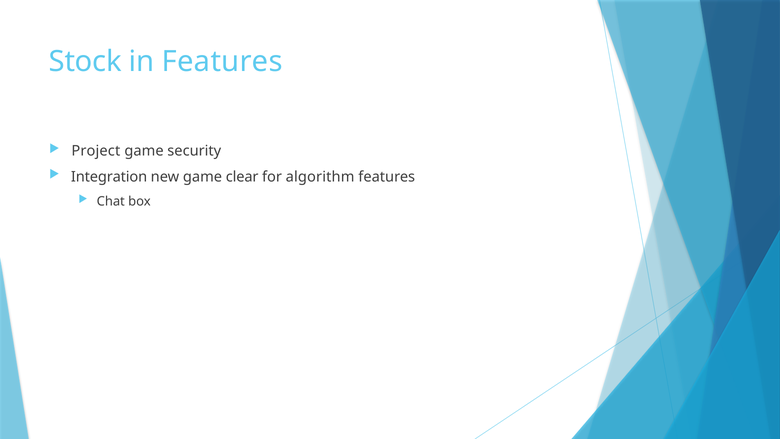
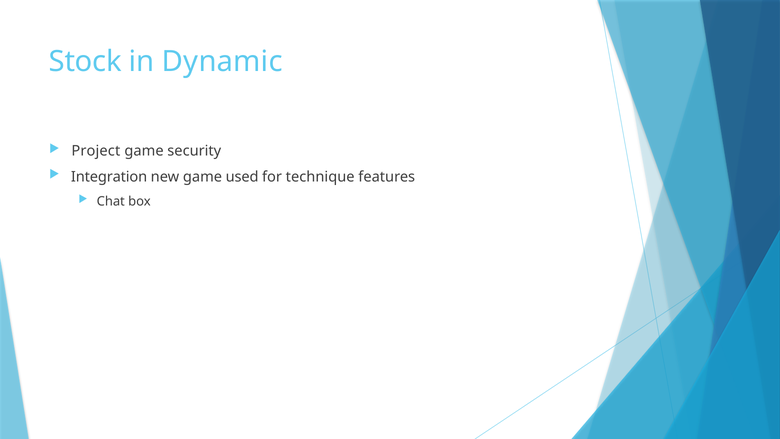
in Features: Features -> Dynamic (222, 62)
clear: clear -> used (242, 177)
algorithm: algorithm -> technique (320, 177)
